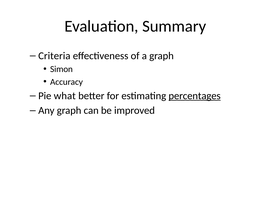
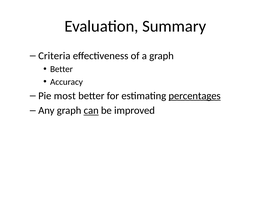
Simon: Simon -> Better (61, 69)
what: what -> most (65, 96)
can underline: none -> present (91, 111)
